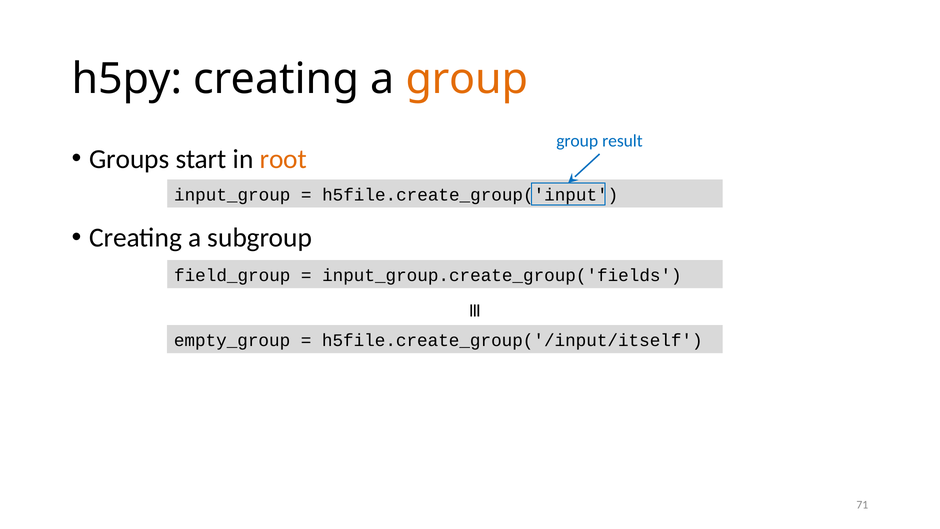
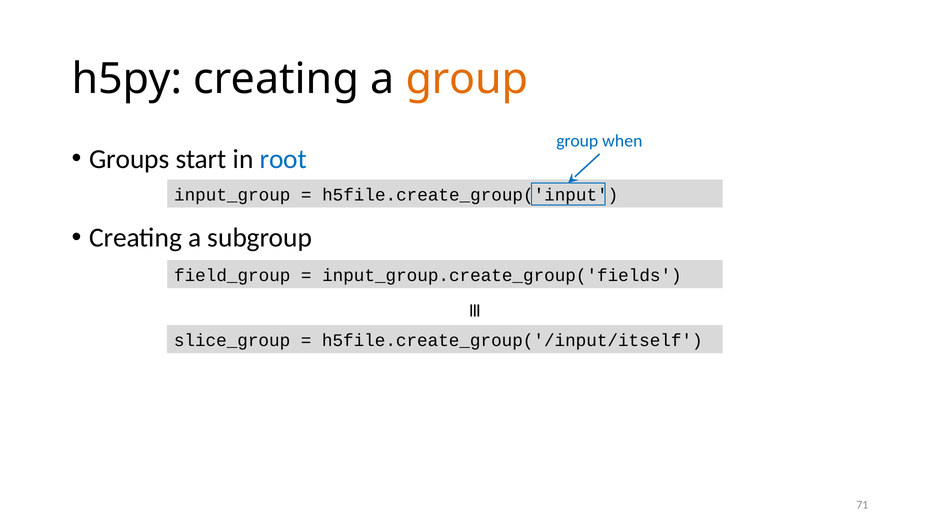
result: result -> when (622, 141)
root colour: orange -> blue (283, 159)
empty_group: empty_group -> slice_group (232, 340)
